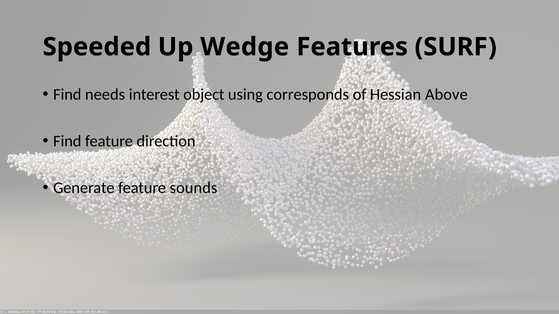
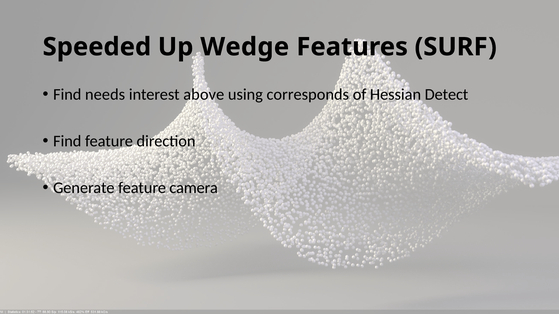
object: object -> above (204, 94)
Above: Above -> Detect (446, 94)
sounds: sounds -> camera (194, 188)
